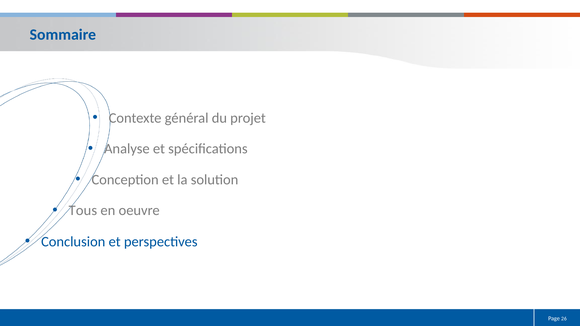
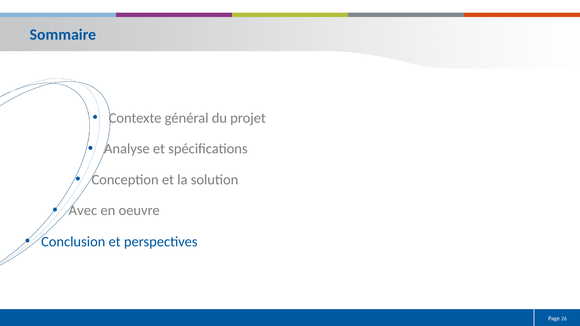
Tous: Tous -> Avec (83, 211)
